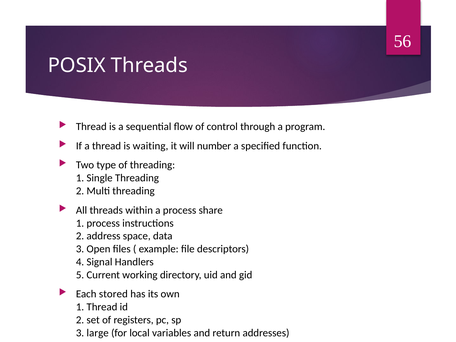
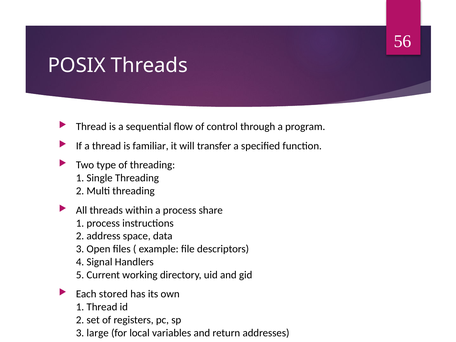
waiting: waiting -> familiar (151, 146)
number: number -> transfer (214, 146)
